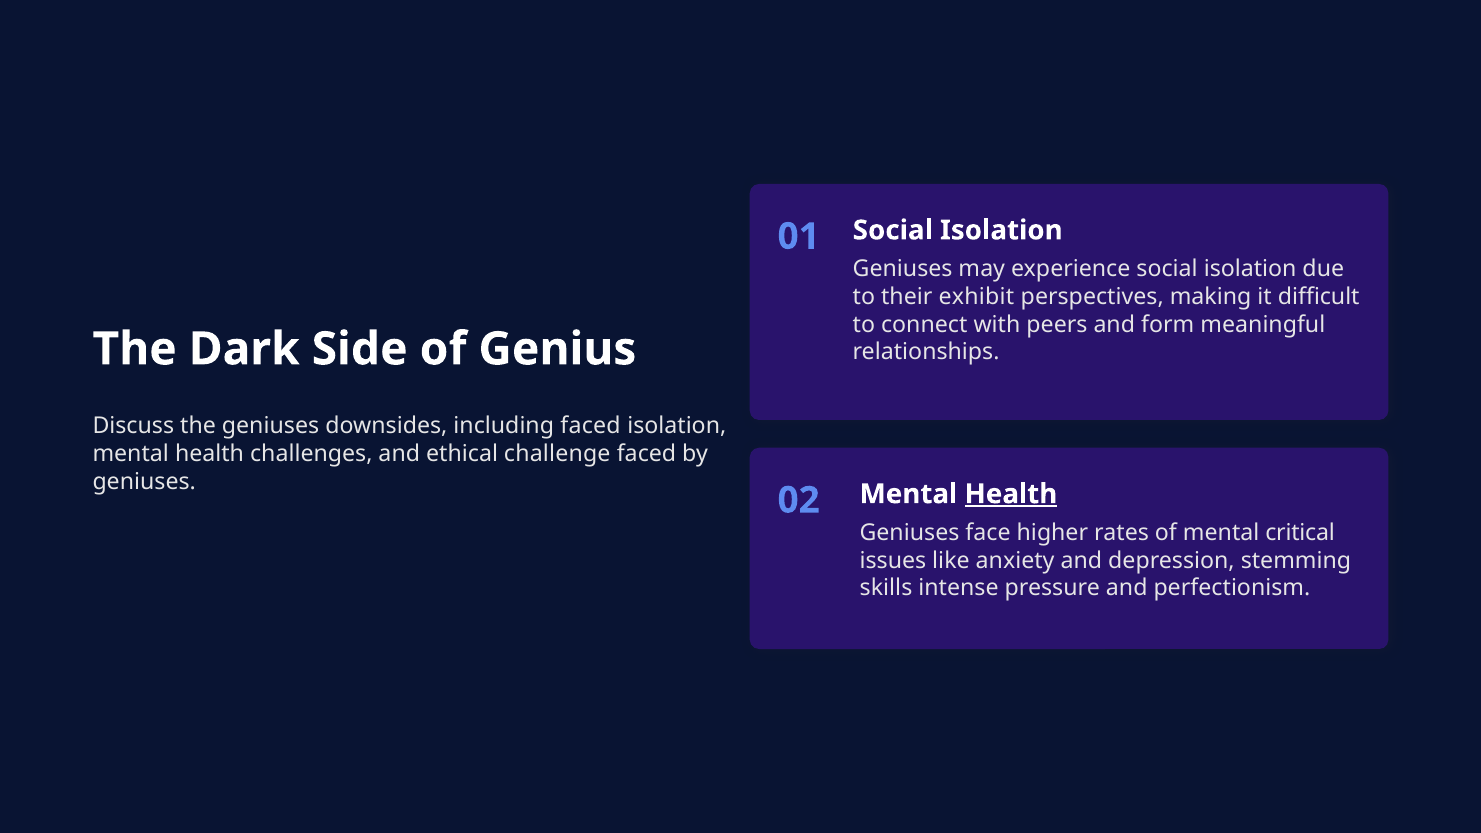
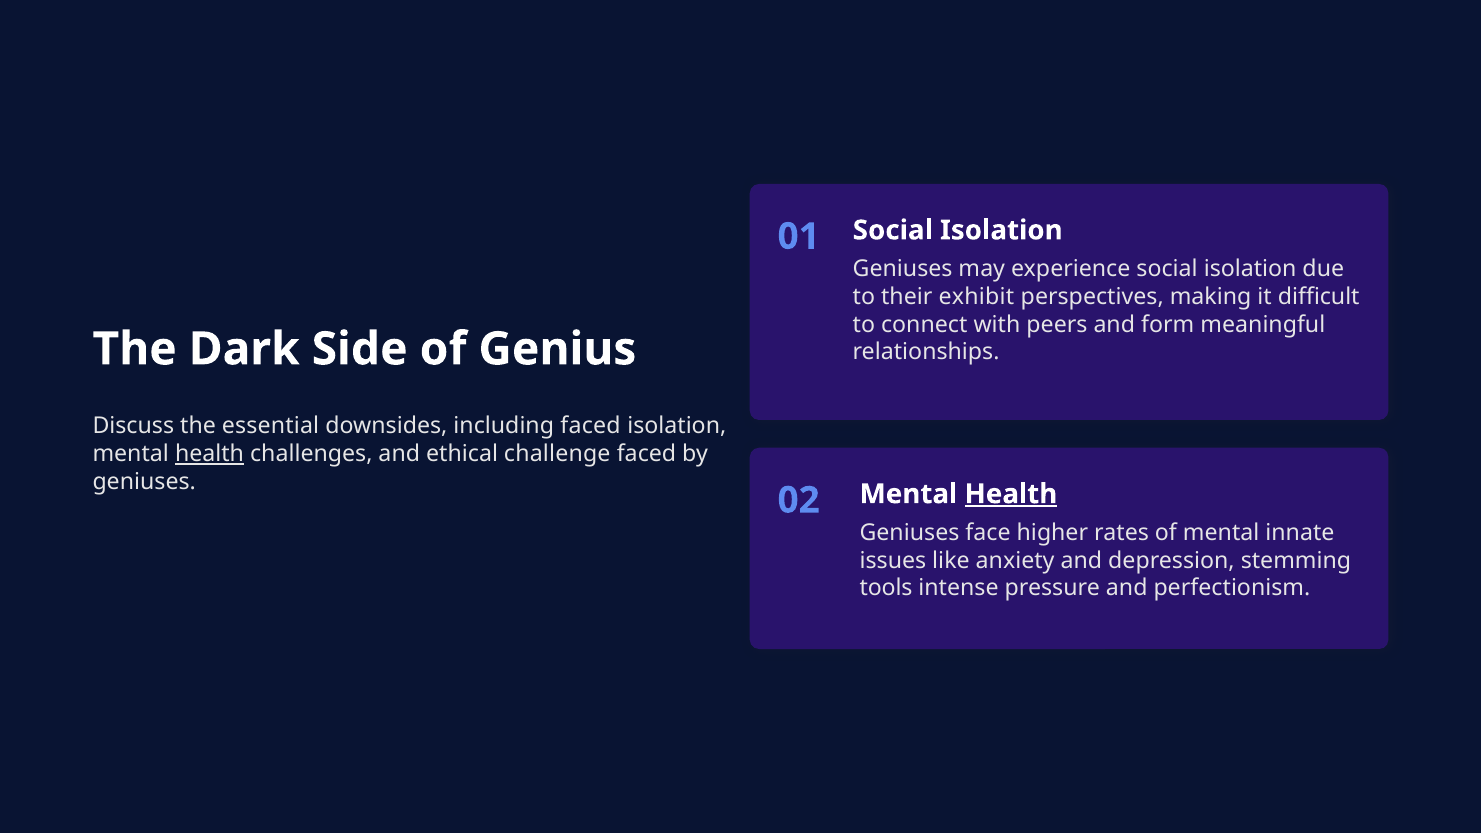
the geniuses: geniuses -> essential (271, 426)
health underline: none -> present (210, 454)
critical: critical -> innate (1300, 533)
skills: skills -> tools (886, 588)
